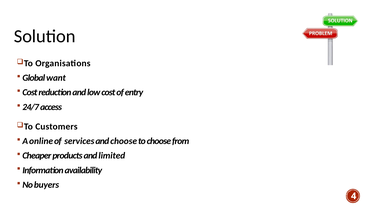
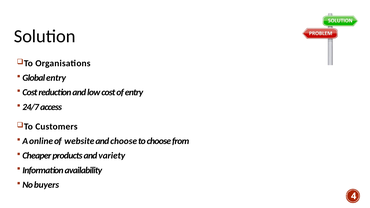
want: want -> entry (56, 78)
services: services -> website (79, 141)
limited: limited -> variety (112, 156)
